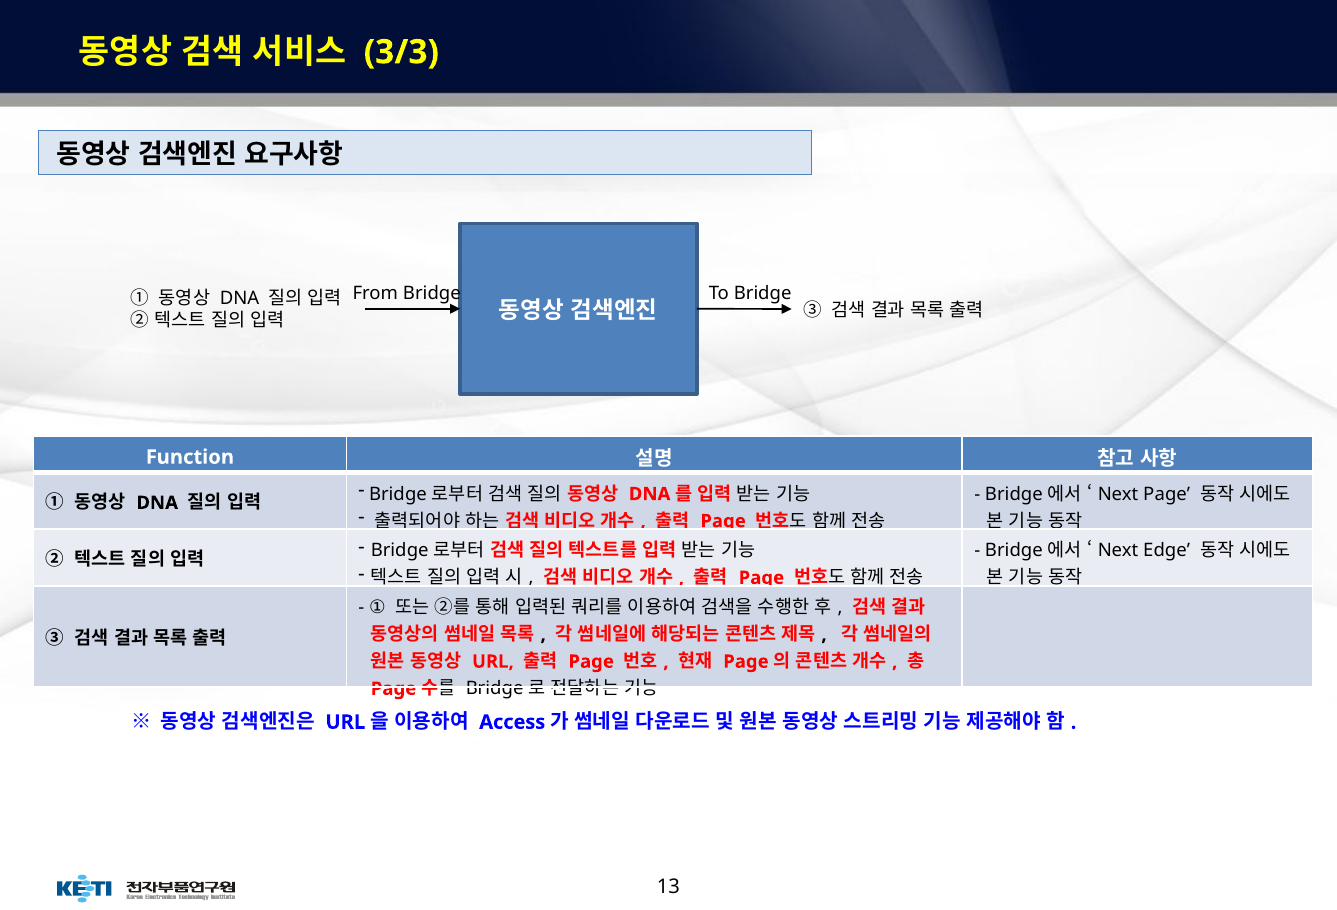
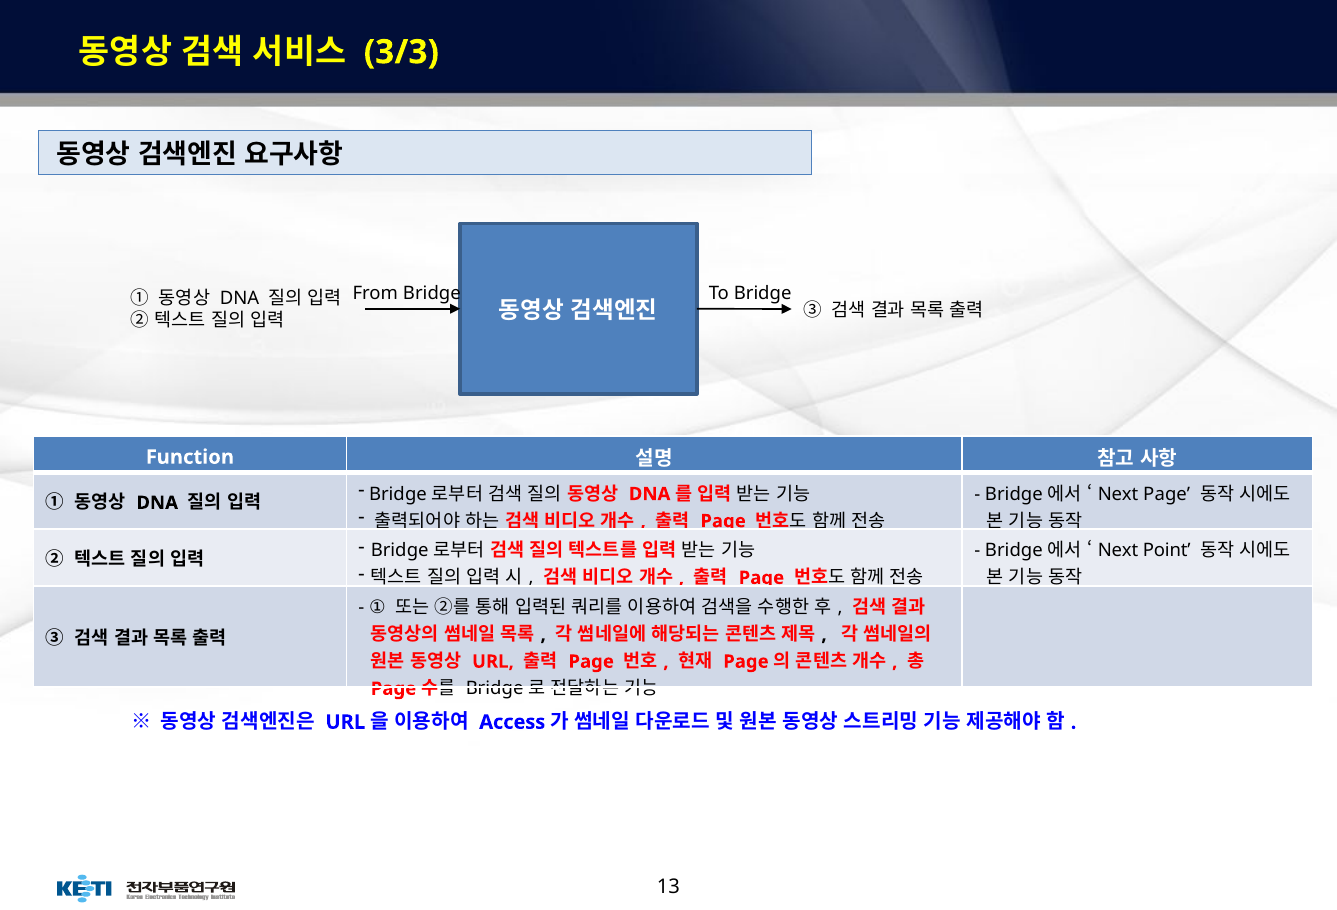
Edge: Edge -> Point (1167, 550)
